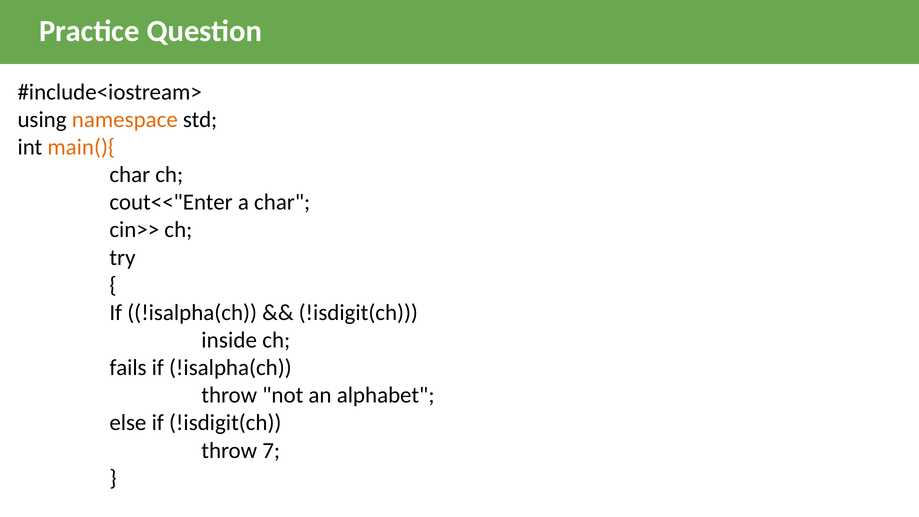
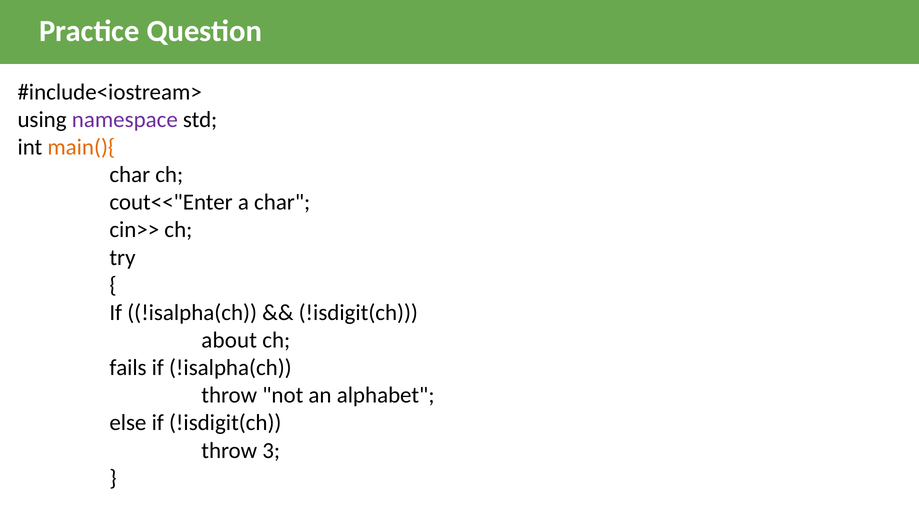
namespace colour: orange -> purple (125, 120)
inside: inside -> about (229, 340)
7: 7 -> 3 (271, 450)
